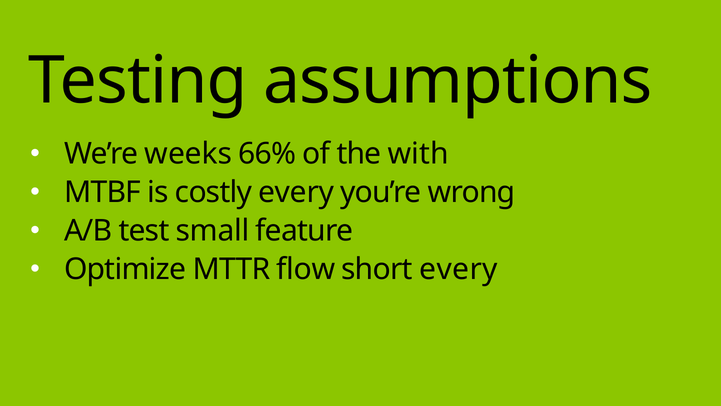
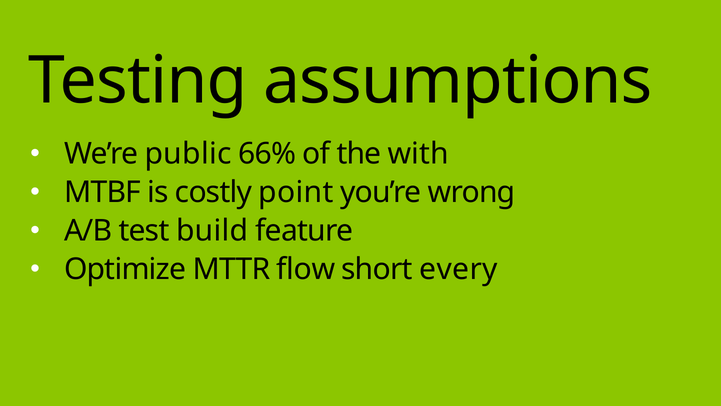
weeks: weeks -> public (188, 154)
costly every: every -> point (296, 192)
small: small -> build (212, 231)
